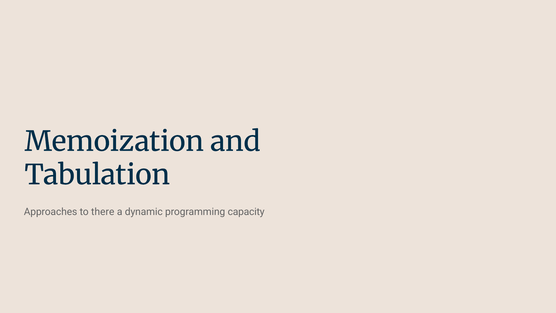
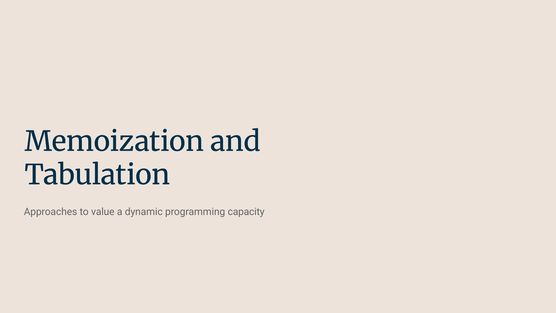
there: there -> value (103, 212)
